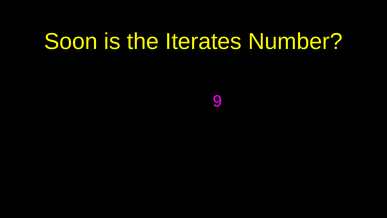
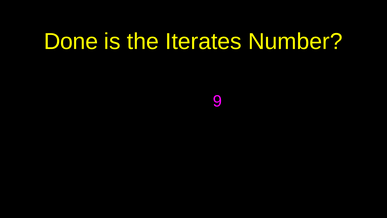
Soon: Soon -> Done (71, 42)
